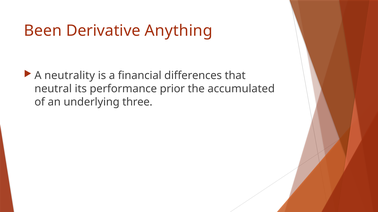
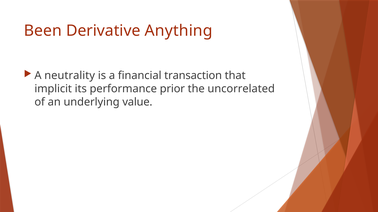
differences: differences -> transaction (193, 76)
neutral: neutral -> implicit (53, 89)
accumulated: accumulated -> uncorrelated (241, 89)
three: three -> value (137, 102)
